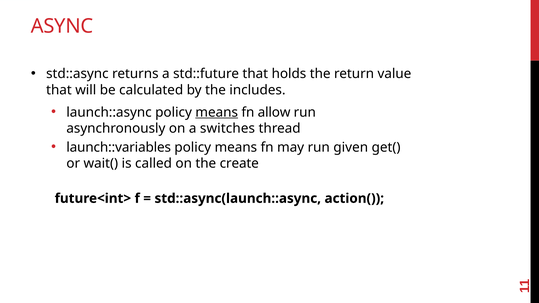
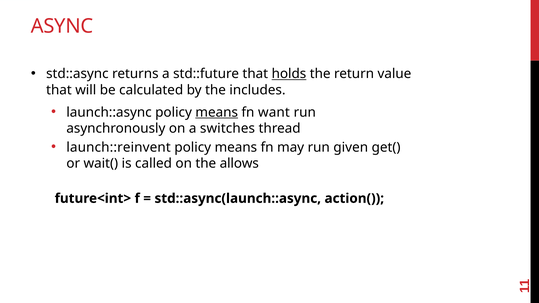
holds underline: none -> present (289, 74)
allow: allow -> want (274, 112)
launch::variables: launch::variables -> launch::reinvent (119, 147)
create: create -> allows (239, 163)
